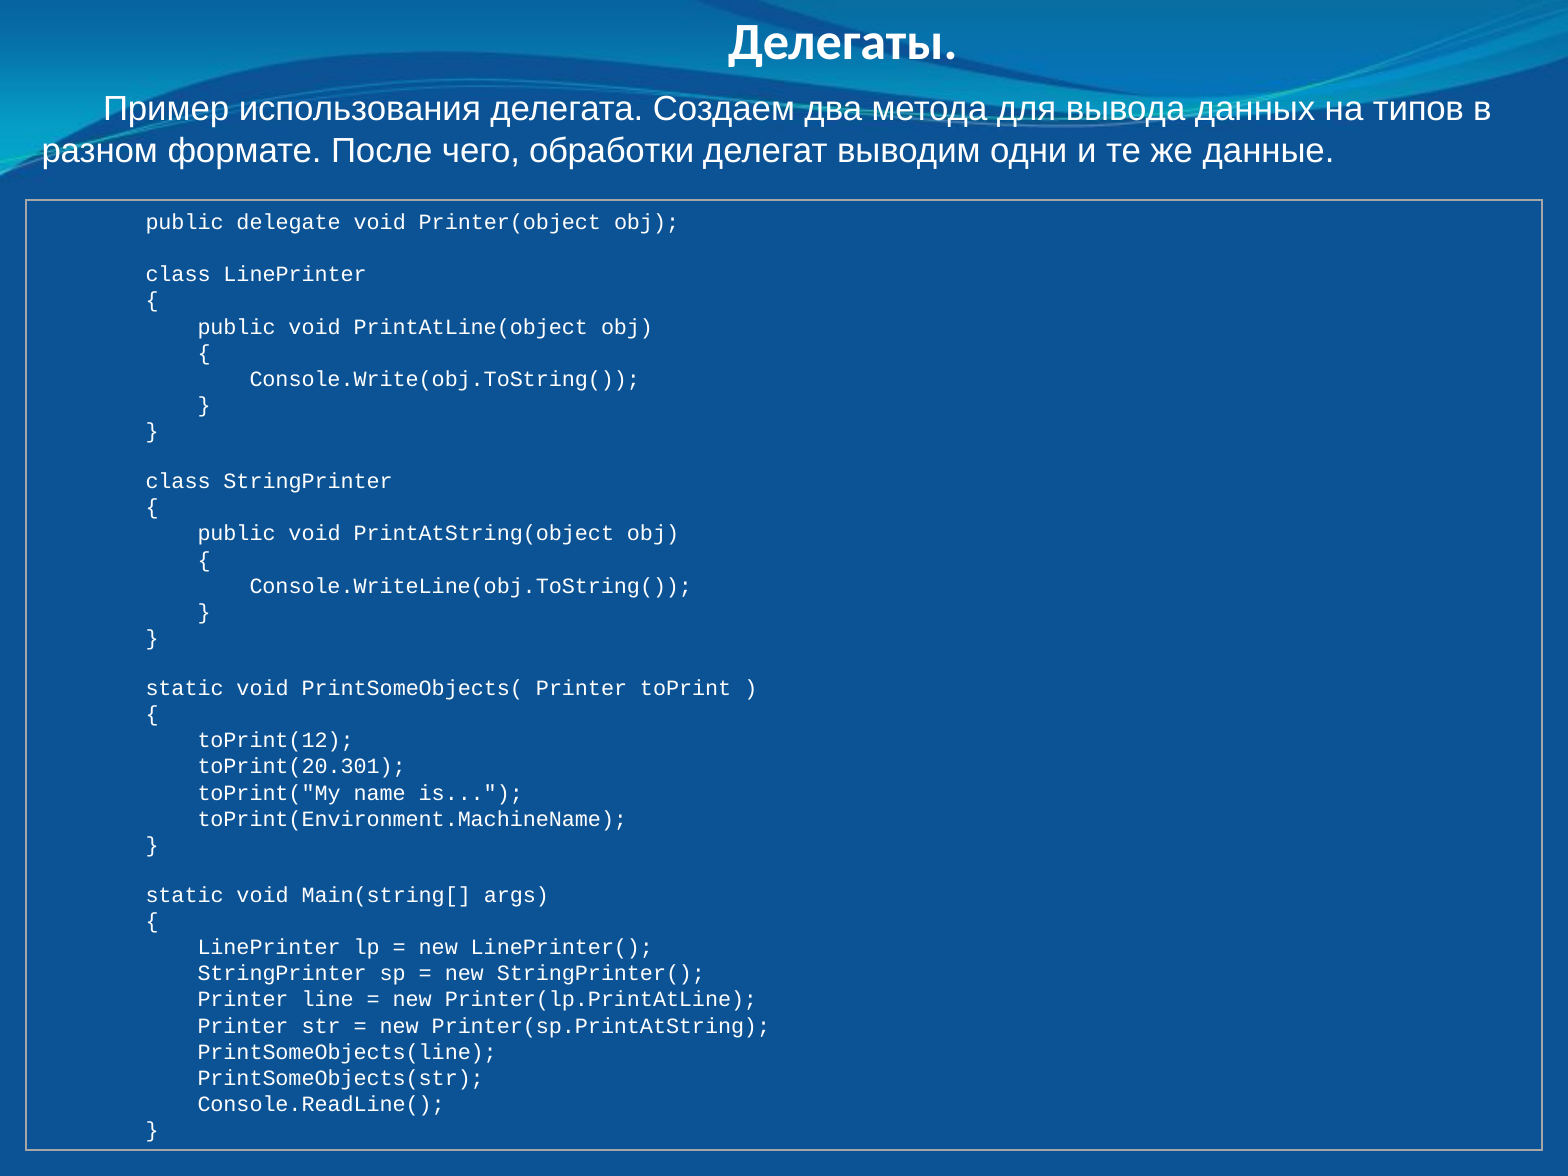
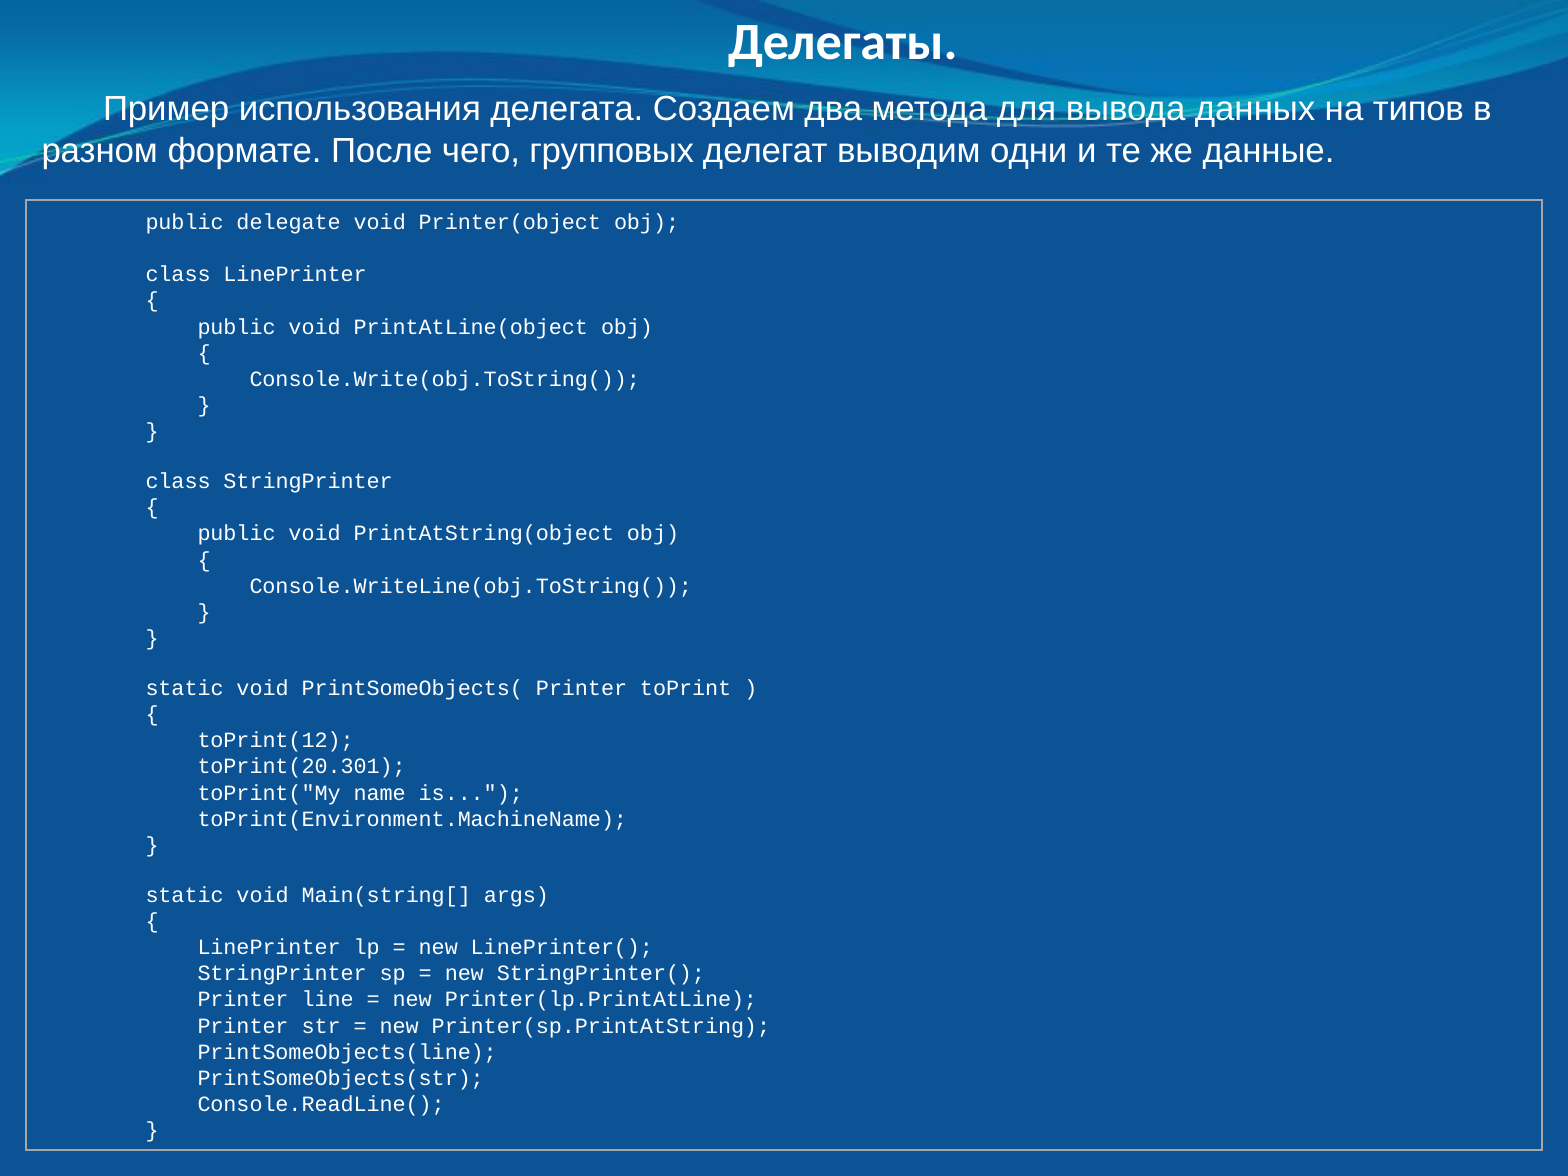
обработки: обработки -> групповых (612, 151)
